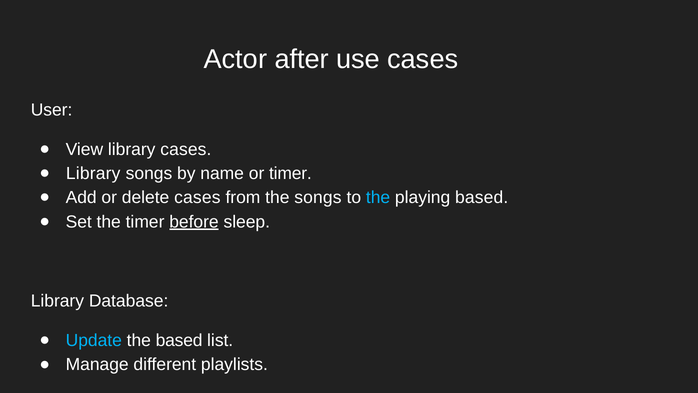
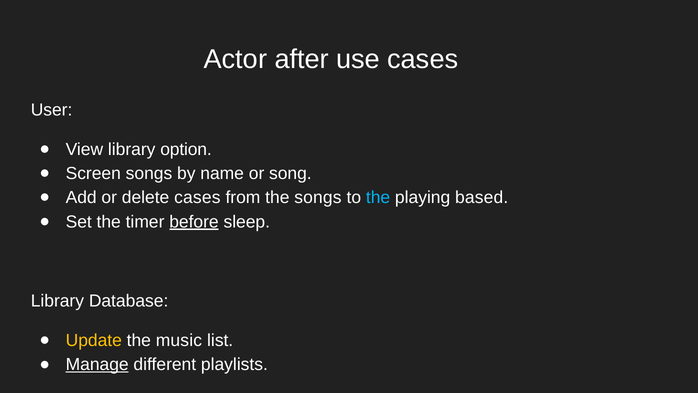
library cases: cases -> option (186, 149)
Library: Library -> Screen (93, 173)
or timer: timer -> song (290, 173)
Update colour: light blue -> yellow (94, 340)
the based: based -> music (179, 340)
Manage underline: none -> present (97, 364)
